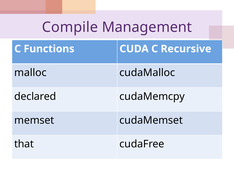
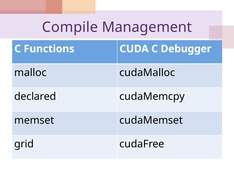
Recursive: Recursive -> Debugger (186, 49)
that: that -> grid (24, 144)
